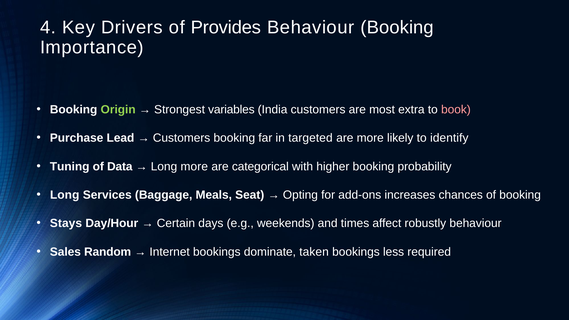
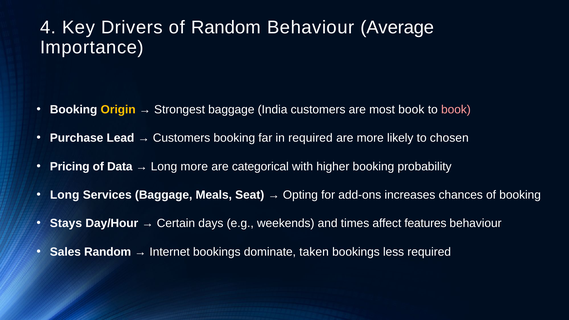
of Provides: Provides -> Random (226, 27)
Behaviour Booking: Booking -> Average (397, 27)
Origin colour: light green -> yellow (118, 110)
Strongest variables: variables -> baggage (231, 110)
most extra: extra -> book (411, 110)
in targeted: targeted -> required (310, 138)
identify: identify -> chosen (449, 138)
Tuning: Tuning -> Pricing (70, 167)
robustly: robustly -> features (425, 223)
